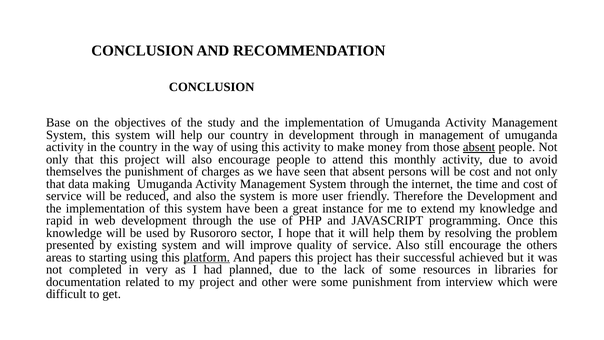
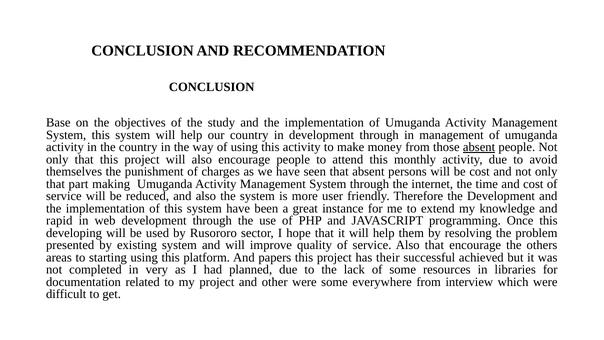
data: data -> part (79, 184)
knowledge: knowledge -> developing (74, 233)
Also still: still -> that (434, 245)
platform underline: present -> none (207, 257)
some punishment: punishment -> everywhere (382, 282)
